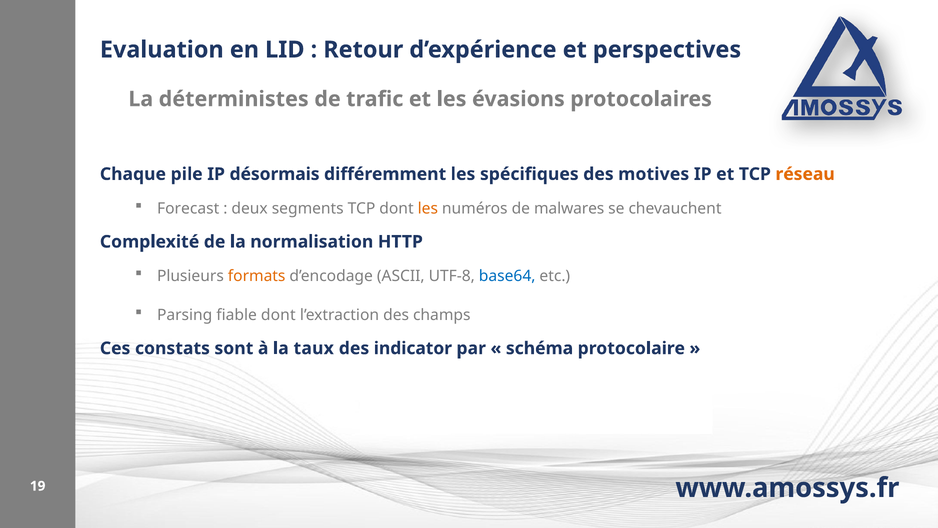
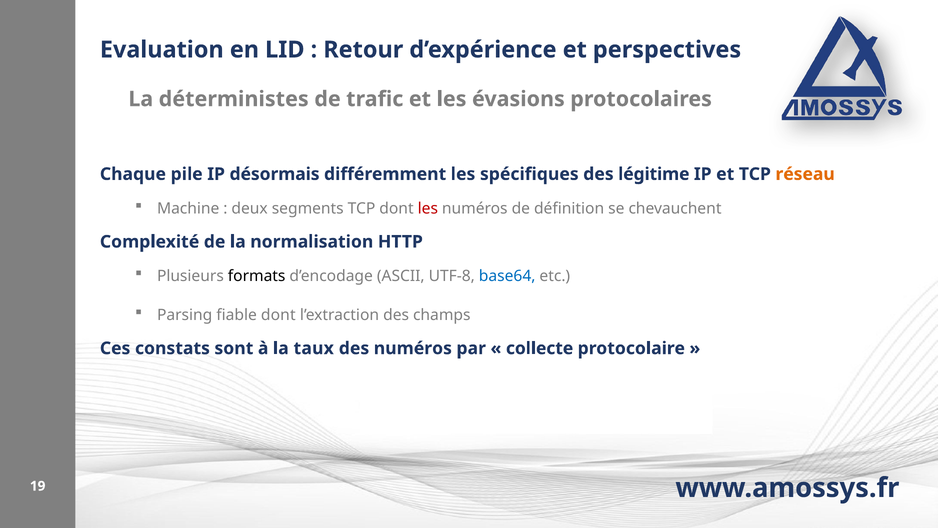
motives: motives -> légitime (654, 174)
Forecast: Forecast -> Machine (188, 208)
les colour: orange -> red (428, 208)
malwares: malwares -> définition (569, 208)
formats colour: orange -> black (257, 276)
des indicator: indicator -> numéros (413, 348)
schéma: schéma -> collecte (540, 348)
